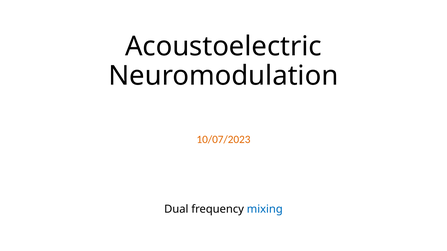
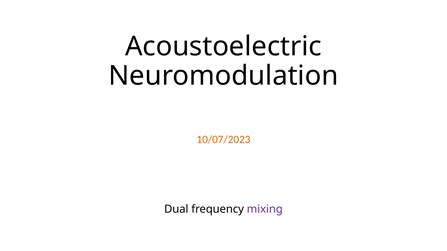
mixing colour: blue -> purple (265, 210)
